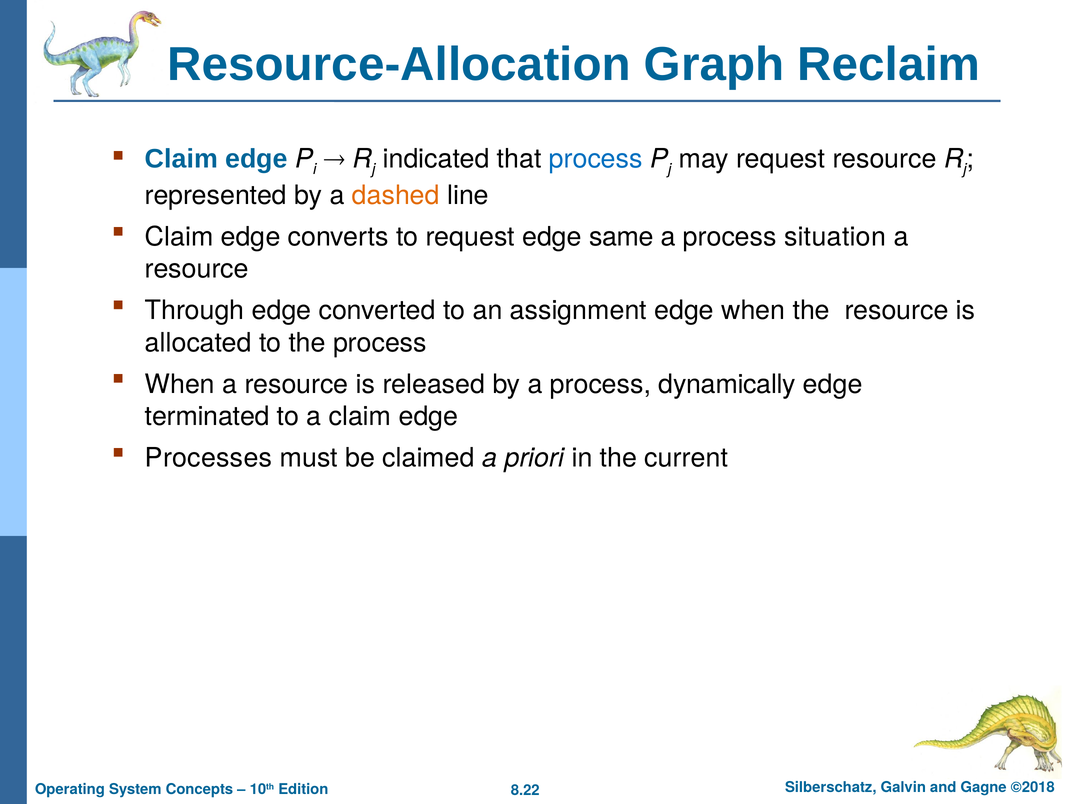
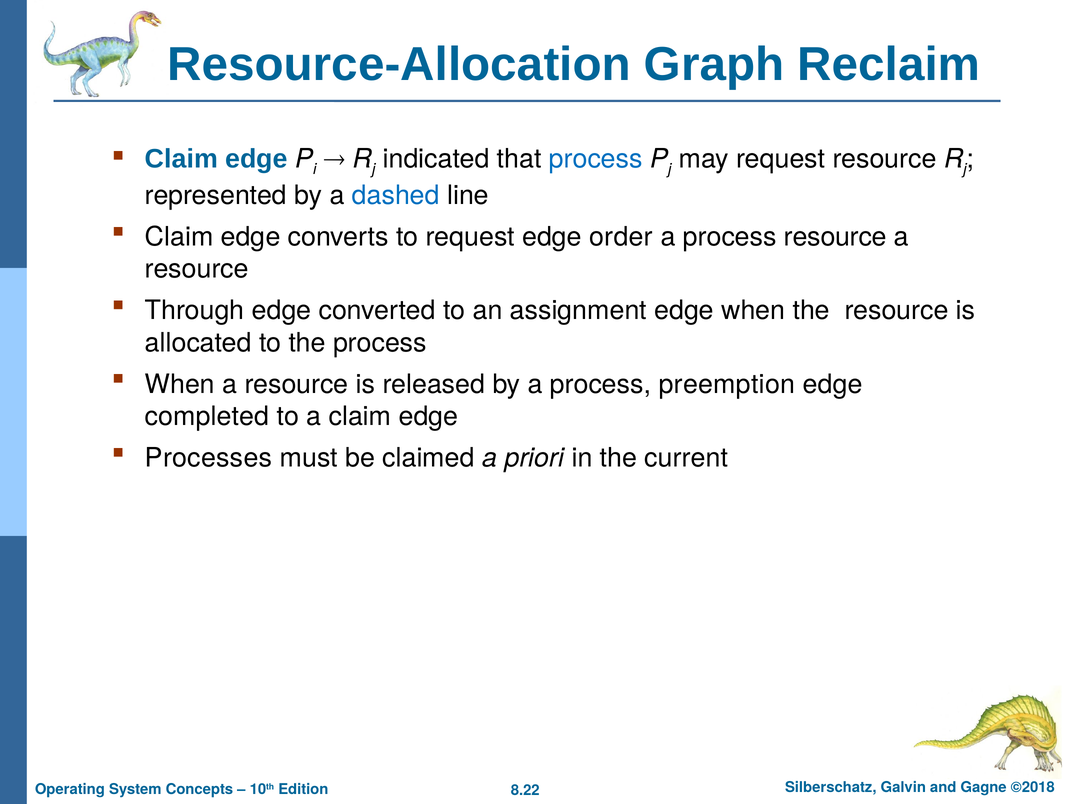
dashed colour: orange -> blue (396, 195)
same: same -> order (621, 237)
process situation: situation -> resource (835, 237)
dynamically: dynamically -> preemption (727, 384)
terminated: terminated -> completed (207, 416)
